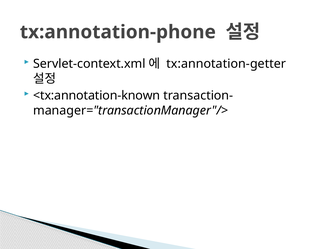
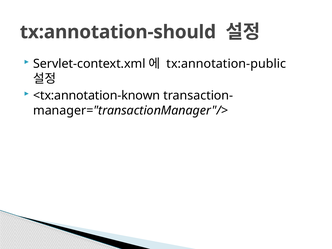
tx:annotation-phone: tx:annotation-phone -> tx:annotation-should (118, 32)
tx:annotation-getter: tx:annotation-getter -> tx:annotation-public (226, 64)
